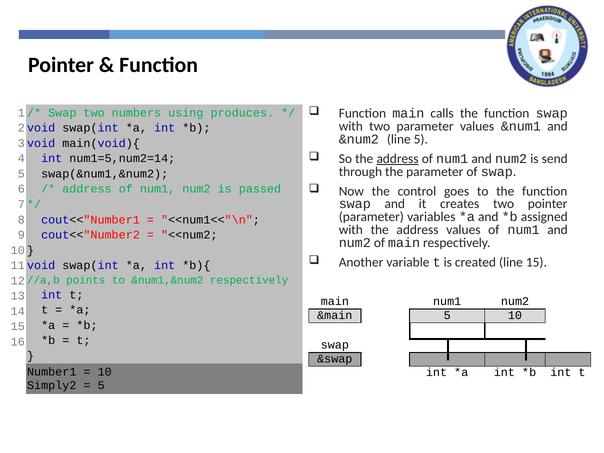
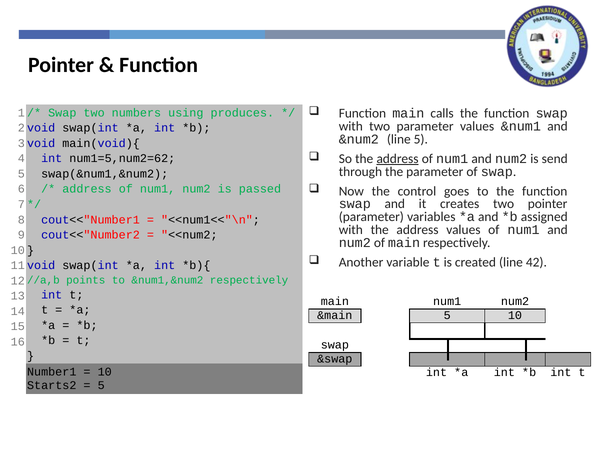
num1=5,num2=14: num1=5,num2=14 -> num1=5,num2=62 (122, 159)
line 15: 15 -> 42 (536, 262)
Simply2: Simply2 -> Starts2 (52, 385)
